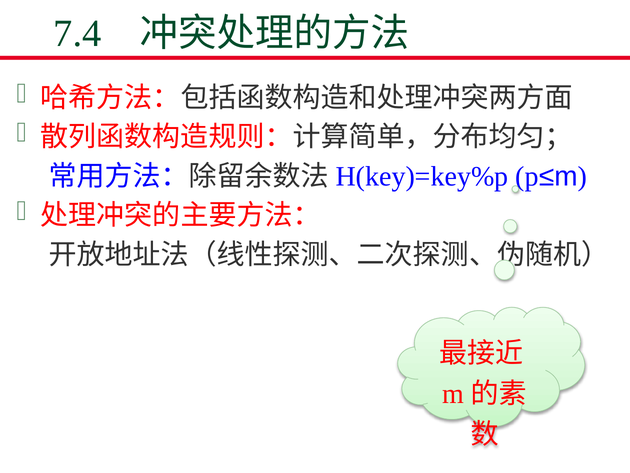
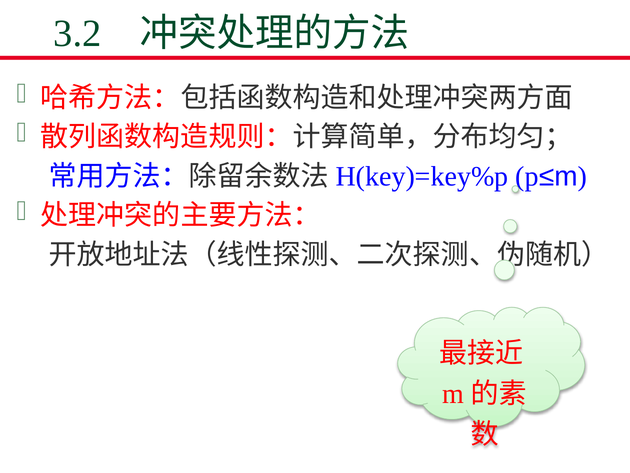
7.4: 7.4 -> 3.2 (77, 34)
